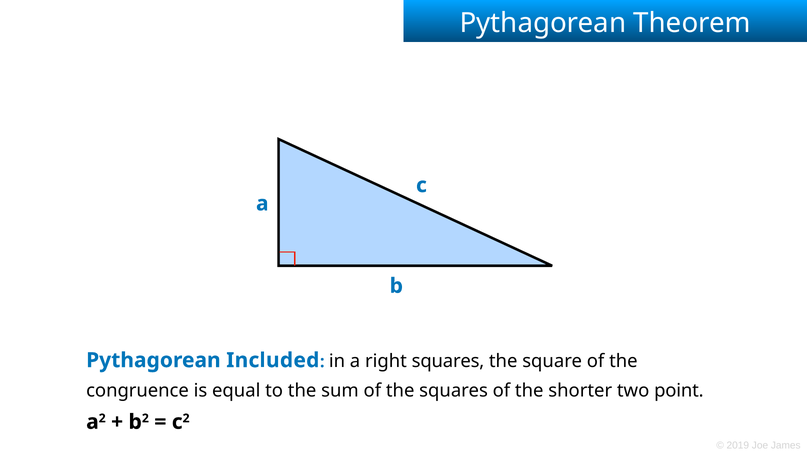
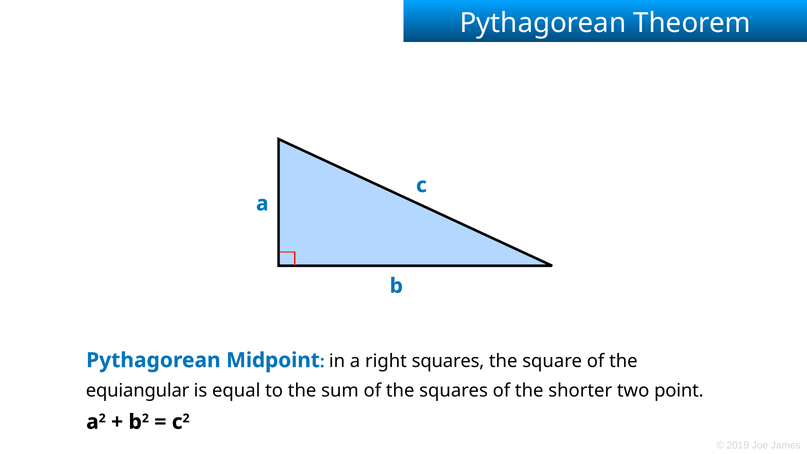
Included: Included -> Midpoint (273, 360)
congruence: congruence -> equiangular (138, 390)
